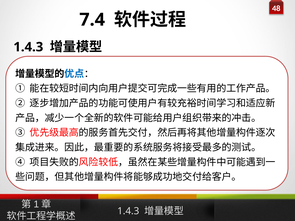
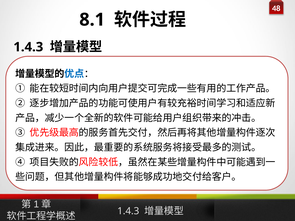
7.4: 7.4 -> 8.1 (92, 20)
